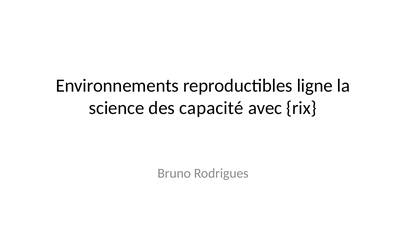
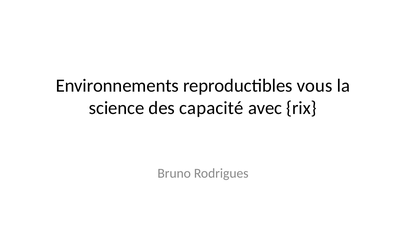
ligne: ligne -> vous (315, 86)
